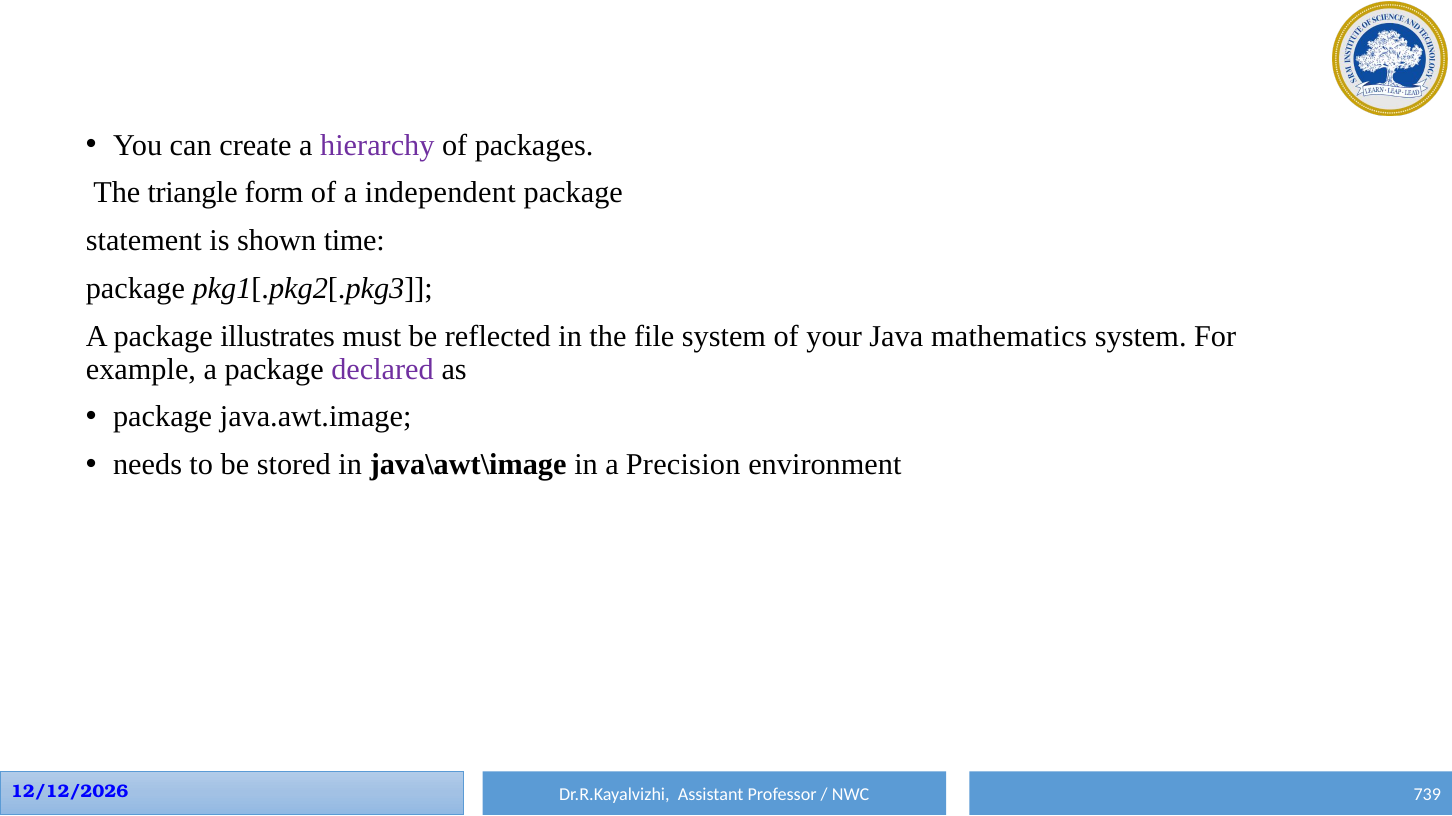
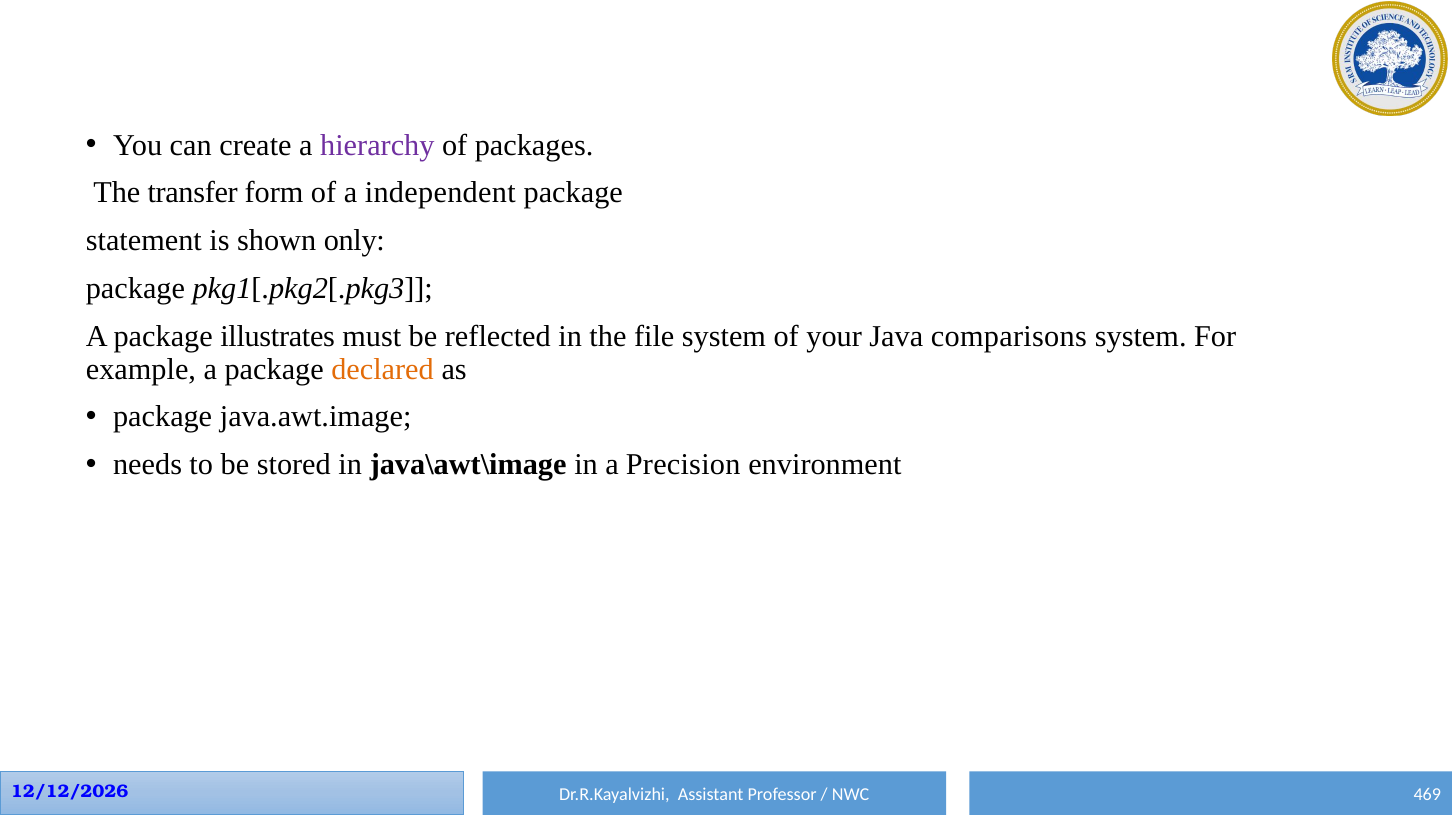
triangle: triangle -> transfer (193, 193)
time: time -> only (354, 241)
mathematics: mathematics -> comparisons (1009, 337)
declared colour: purple -> orange (383, 369)
739: 739 -> 469 (1427, 795)
